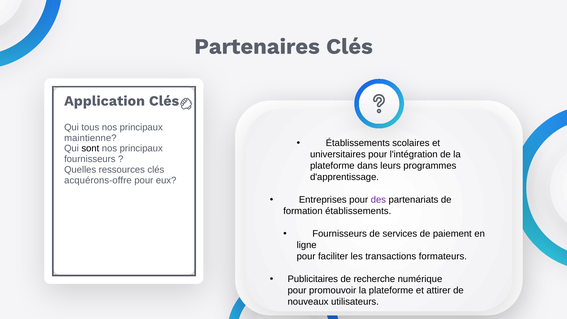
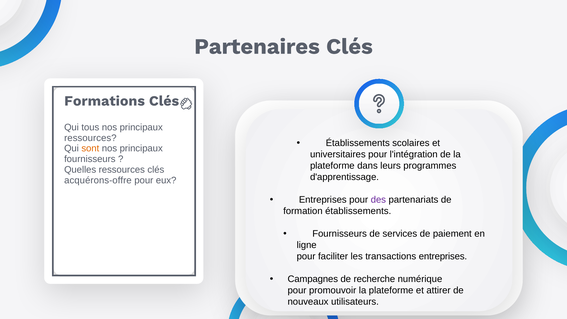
Application: Application -> Formations (105, 101)
maintienne: maintienne -> ressources (90, 138)
sont colour: black -> orange (90, 148)
transactions formateurs: formateurs -> entreprises (443, 256)
Publicitaires: Publicitaires -> Campagnes (313, 279)
